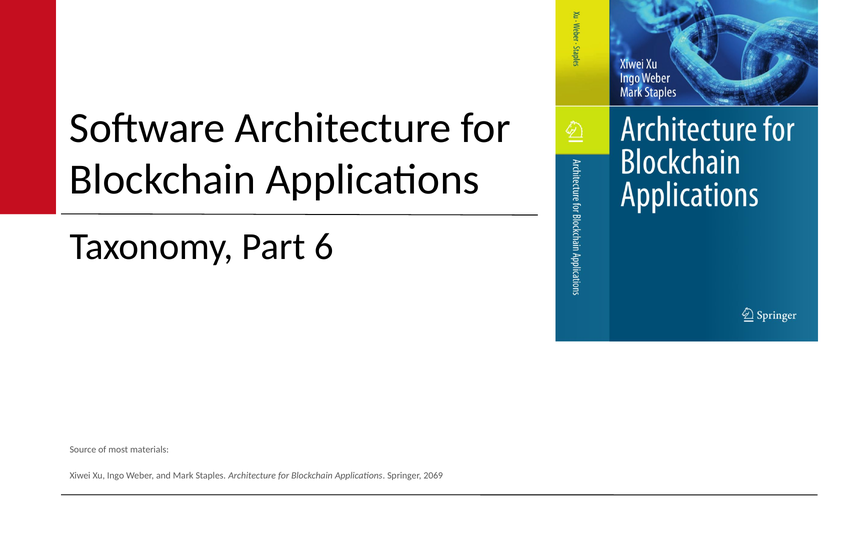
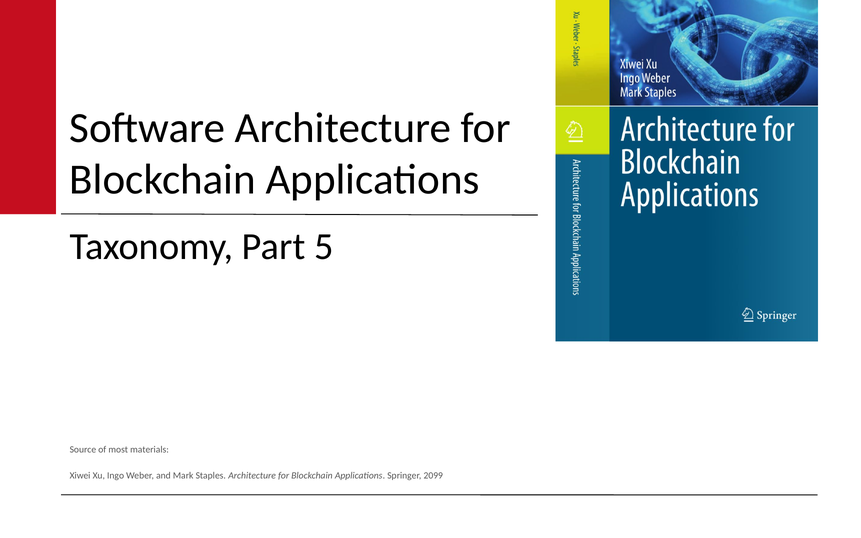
6: 6 -> 5 (324, 247)
2069: 2069 -> 2099 (433, 476)
